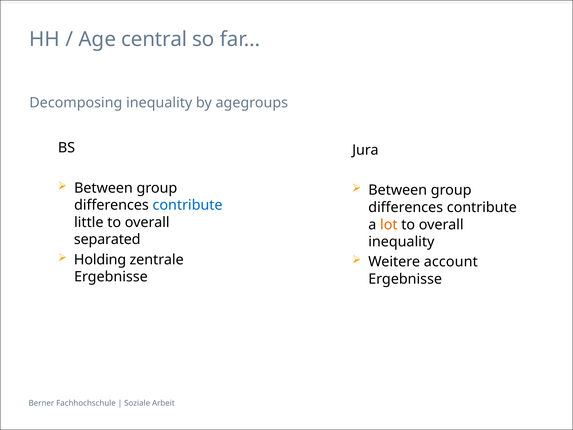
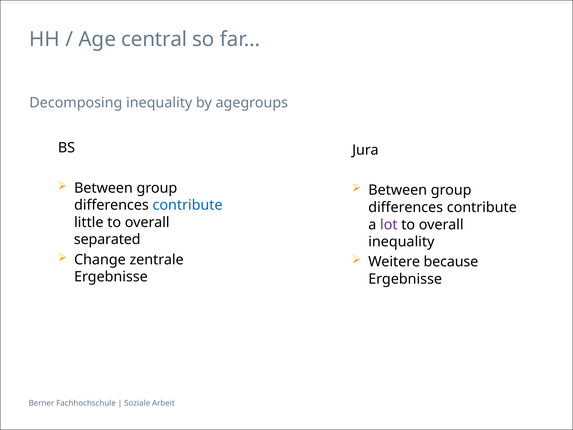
lot colour: orange -> purple (389, 224)
Holding: Holding -> Change (100, 260)
account: account -> because (451, 262)
